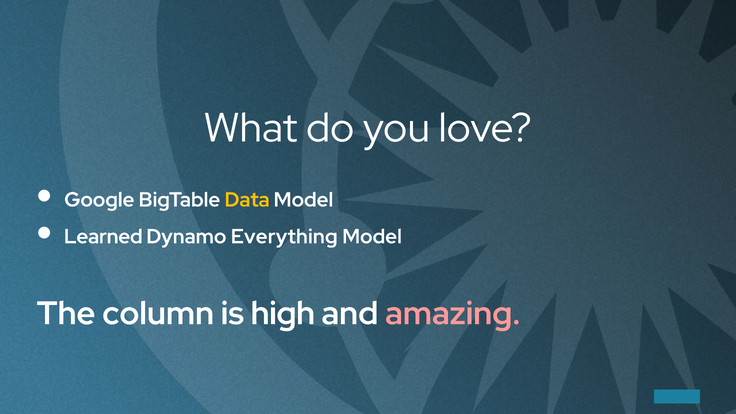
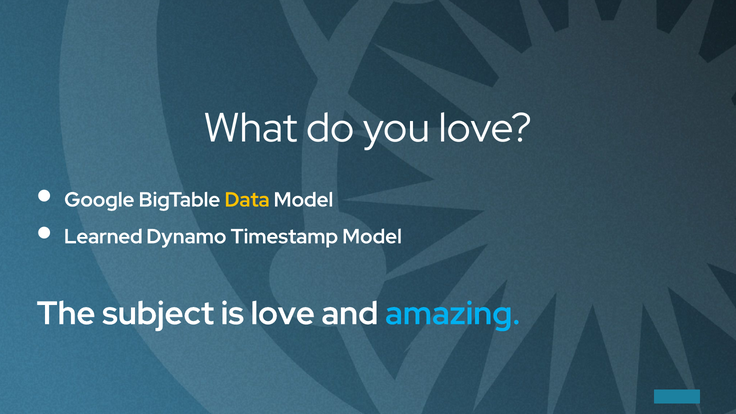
Everything: Everything -> Timestamp (284, 237)
column: column -> subject (158, 313)
is high: high -> love (283, 313)
amazing colour: pink -> light blue (453, 313)
